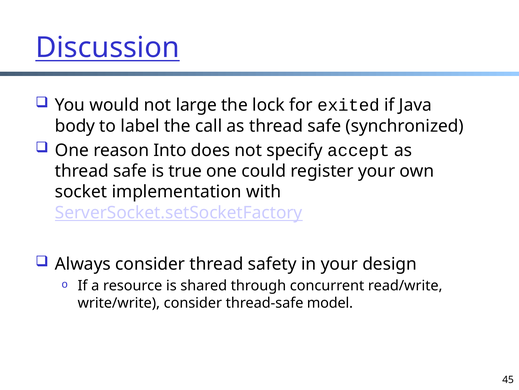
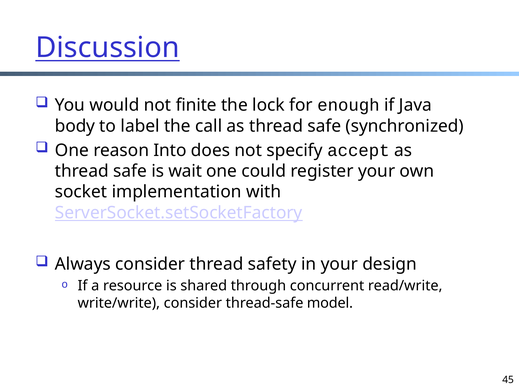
large: large -> finite (196, 105)
exited: exited -> enough (348, 105)
true: true -> wait (185, 171)
